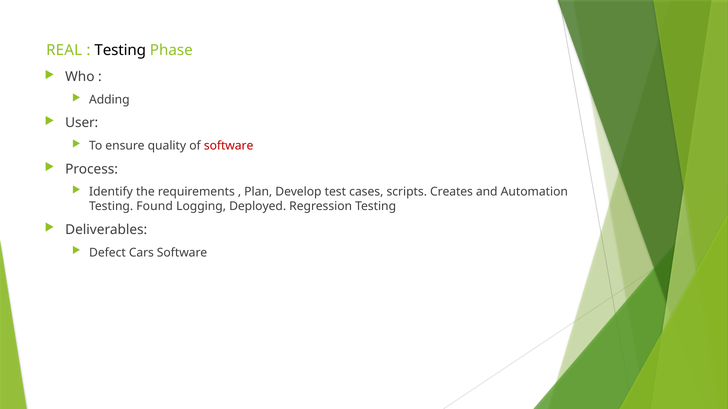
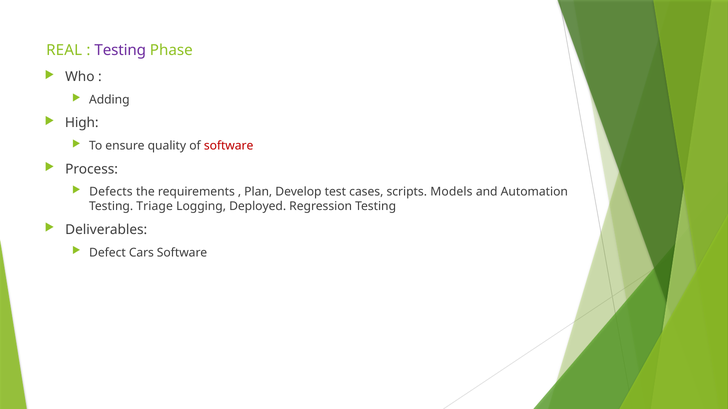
Testing colour: black -> purple (120, 51)
User: User -> High (82, 123)
Identify: Identify -> Defects (111, 192)
Creates: Creates -> Models (451, 192)
Found: Found -> Triage (155, 207)
